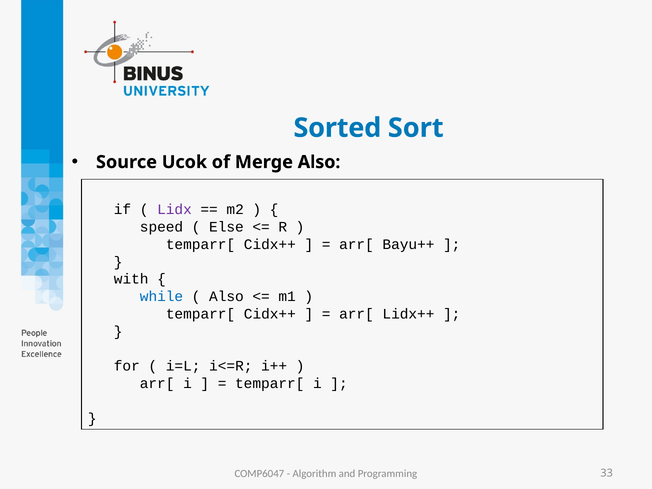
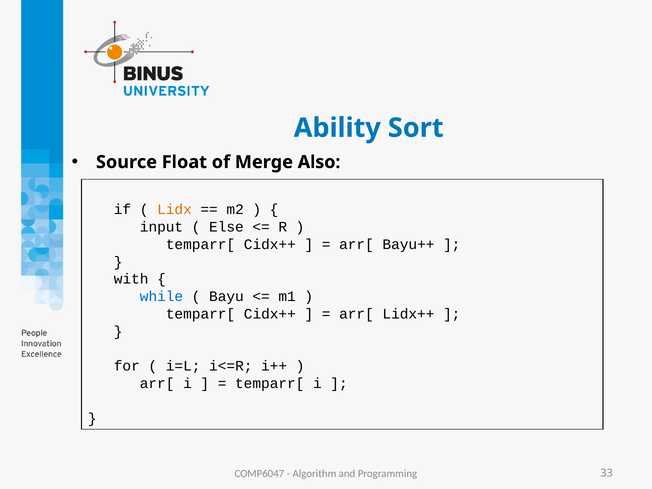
Sorted: Sorted -> Ability (337, 128)
Ucok: Ucok -> Float (184, 162)
Lidx colour: purple -> orange (175, 210)
speed: speed -> input (162, 227)
Also: Also -> Bayu (226, 297)
